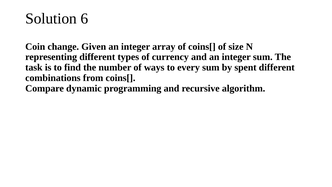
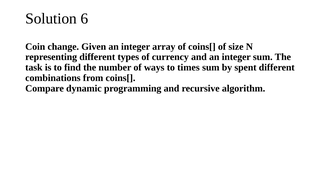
every: every -> times (188, 67)
